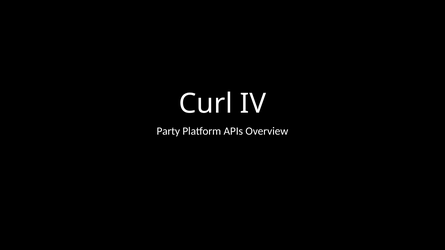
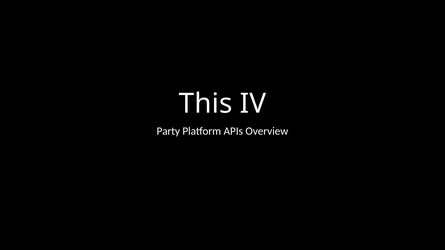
Curl: Curl -> This (206, 104)
